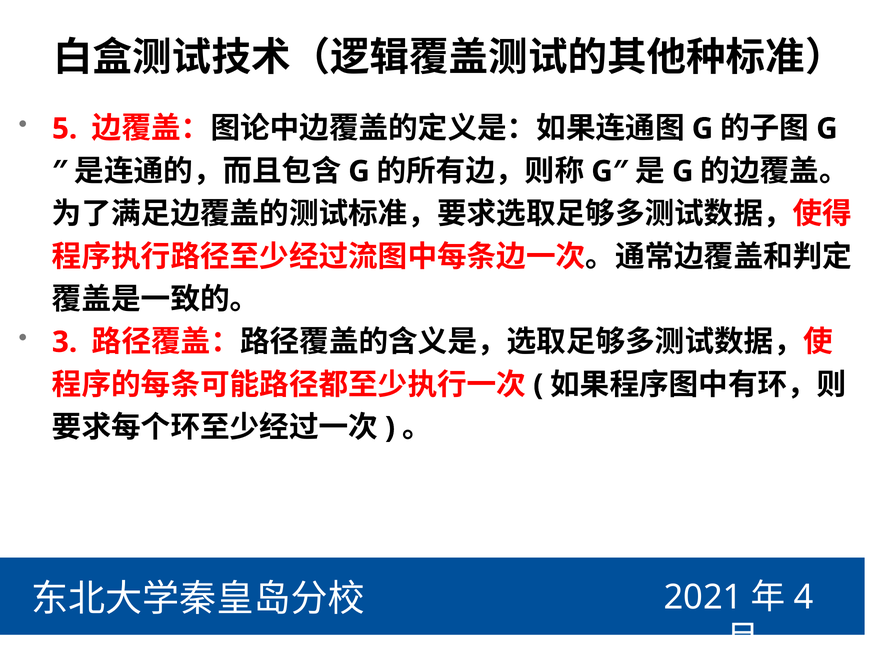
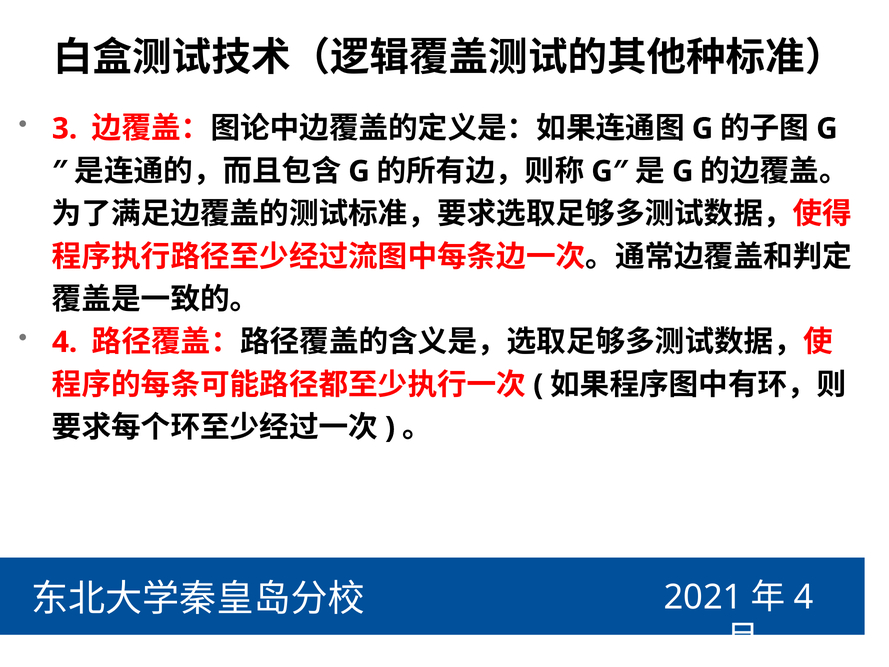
5: 5 -> 3 (65, 129)
3: 3 -> 4 (65, 342)
